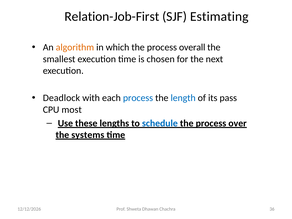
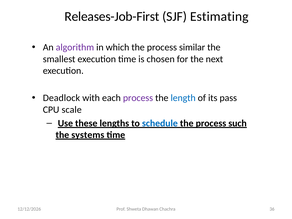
Relation-Job-First: Relation-Job-First -> Releases-Job-First (112, 16)
algorithm colour: orange -> purple (75, 47)
overall: overall -> similar (192, 47)
process colour: blue -> purple (138, 98)
most: most -> scale (72, 110)
over: over -> such (238, 123)
